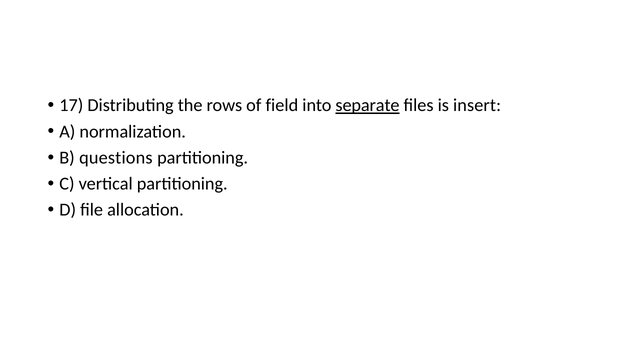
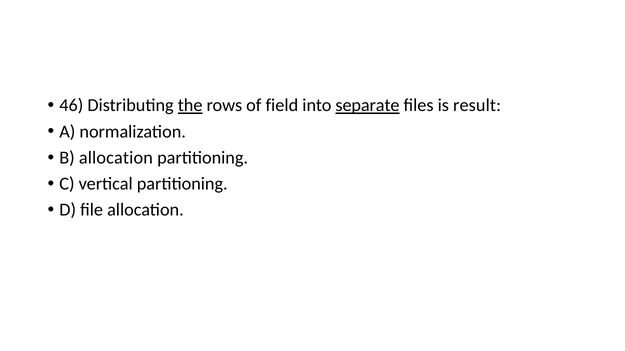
17: 17 -> 46 (71, 106)
the underline: none -> present (190, 106)
insert: insert -> result (477, 106)
B questions: questions -> allocation (116, 158)
